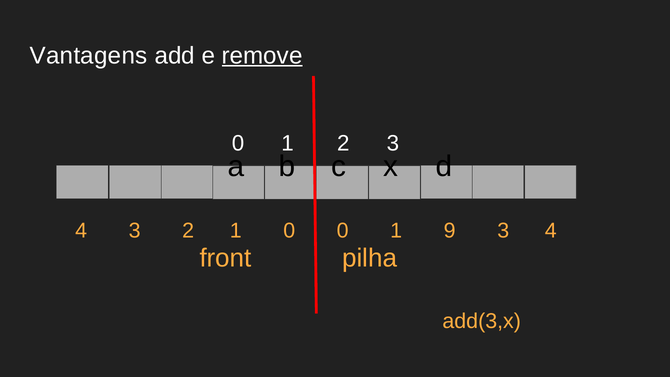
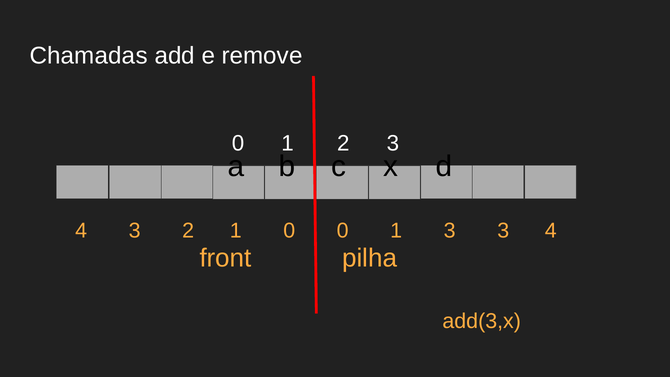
Vantagens: Vantagens -> Chamadas (89, 56)
remove underline: present -> none (262, 56)
1 9: 9 -> 3 (450, 231)
